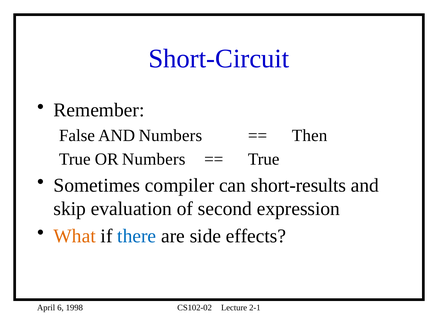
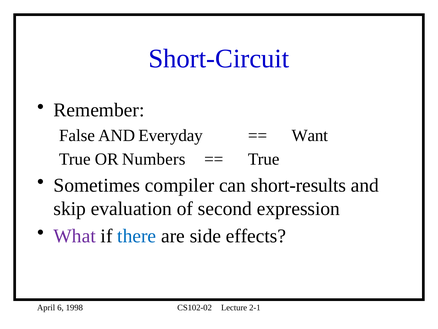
AND Numbers: Numbers -> Everyday (171, 135)
Then: Then -> Want (310, 135)
What colour: orange -> purple (75, 236)
